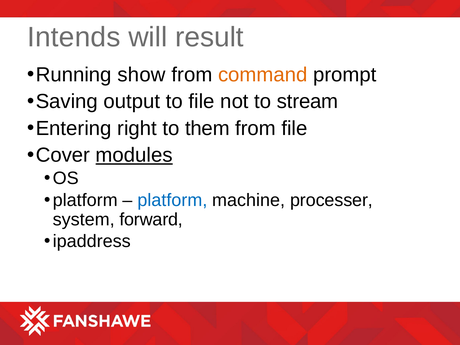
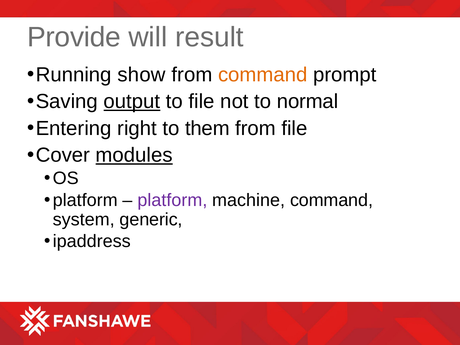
Intends: Intends -> Provide (74, 37)
output underline: none -> present (132, 102)
stream: stream -> normal (308, 102)
platform colour: blue -> purple (172, 200)
machine processer: processer -> command (332, 200)
forward: forward -> generic (151, 220)
